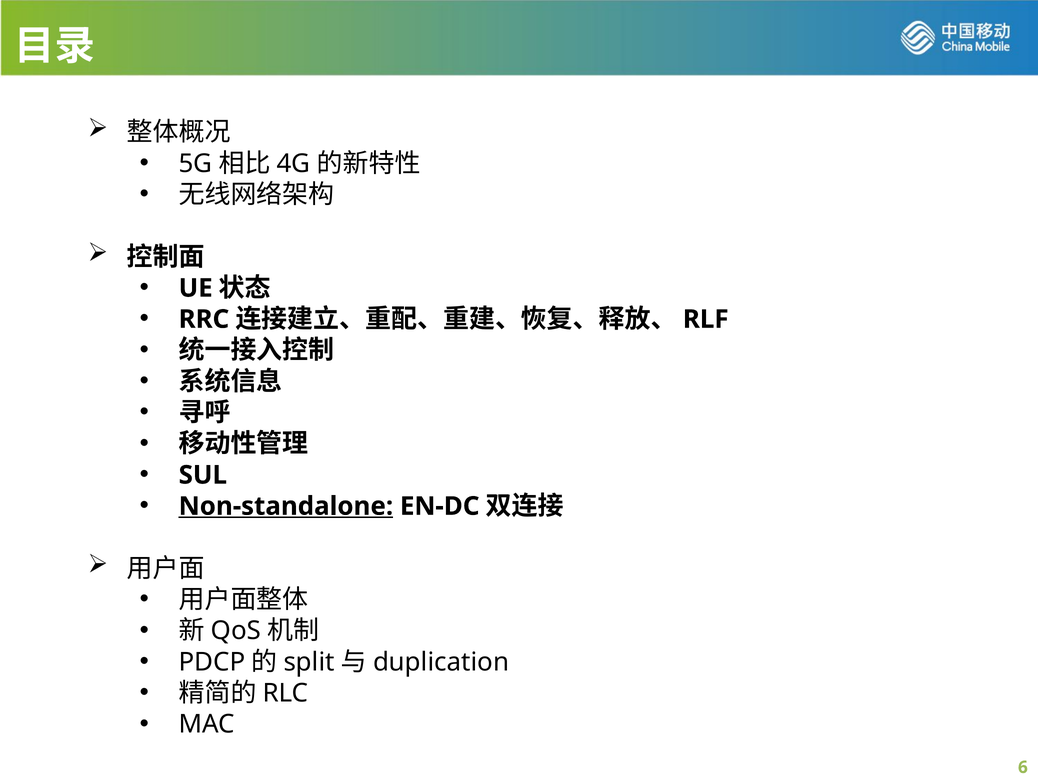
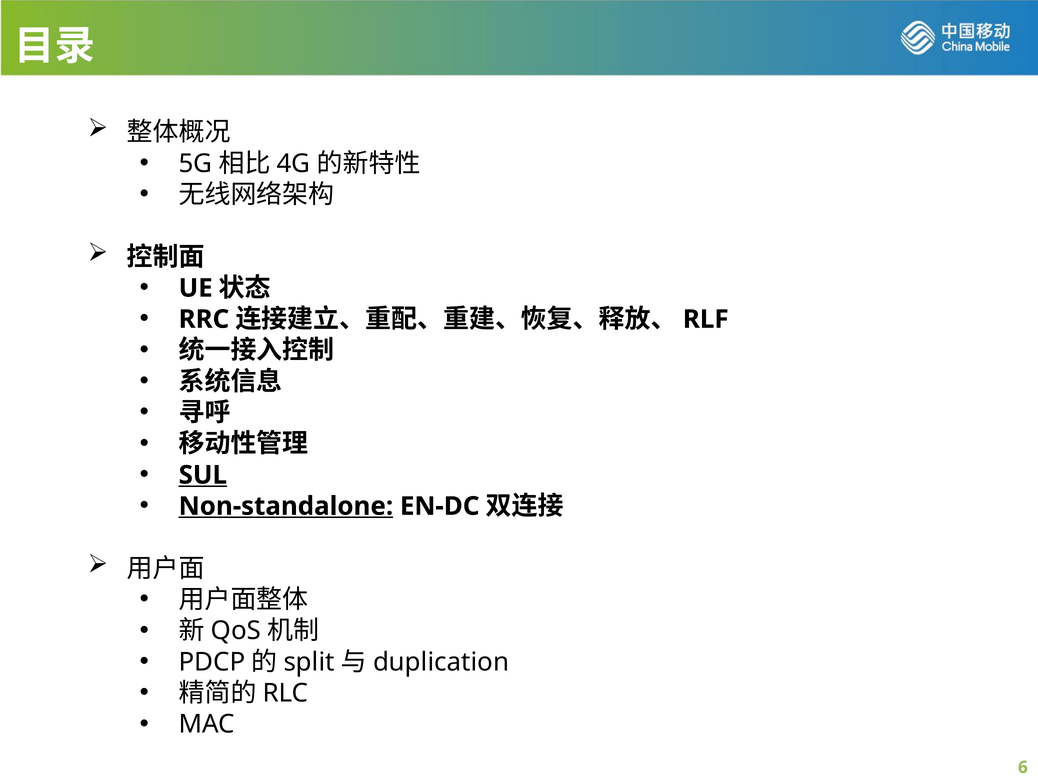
SUL underline: none -> present (203, 475)
